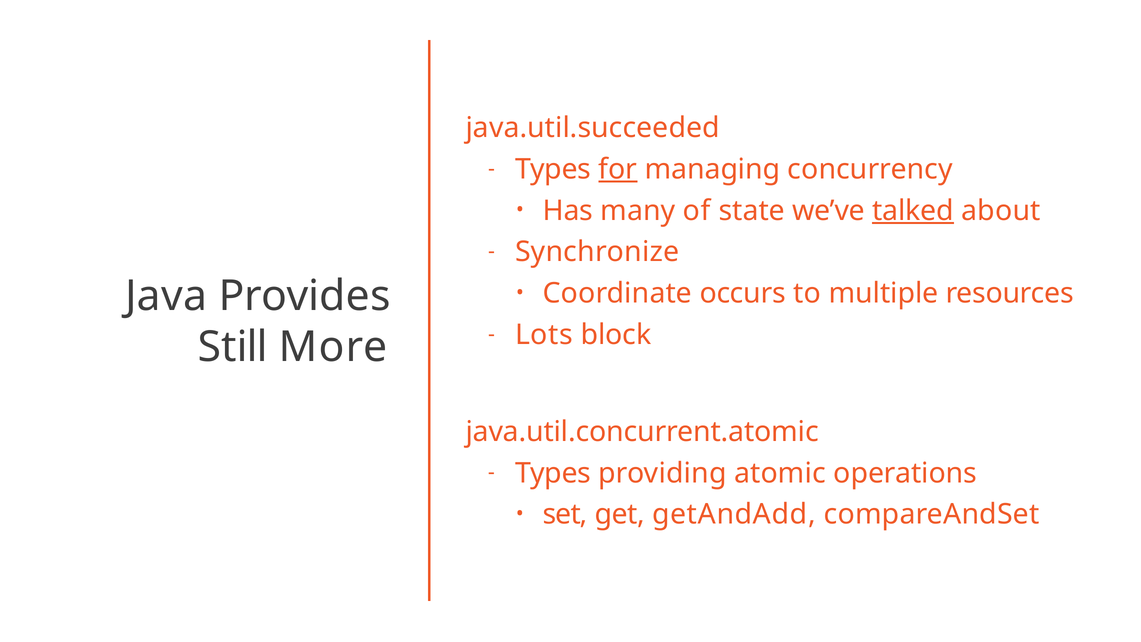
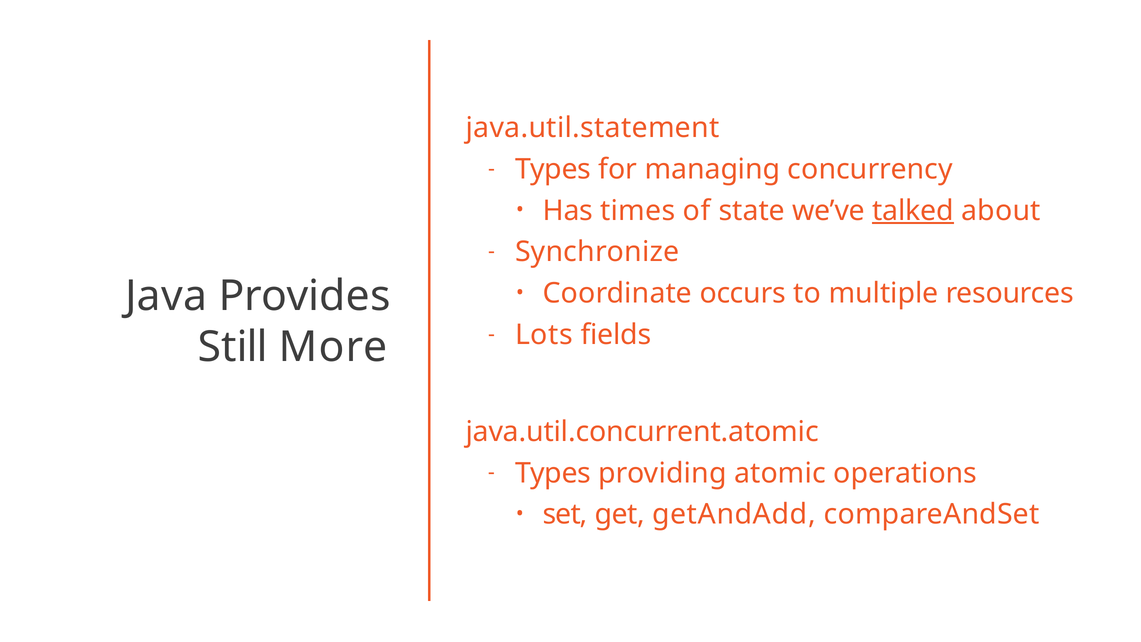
java.util.succeeded: java.util.succeeded -> java.util.statement (593, 128)
for underline: present -> none (618, 169)
many: many -> times (638, 211)
block: block -> fields (616, 335)
